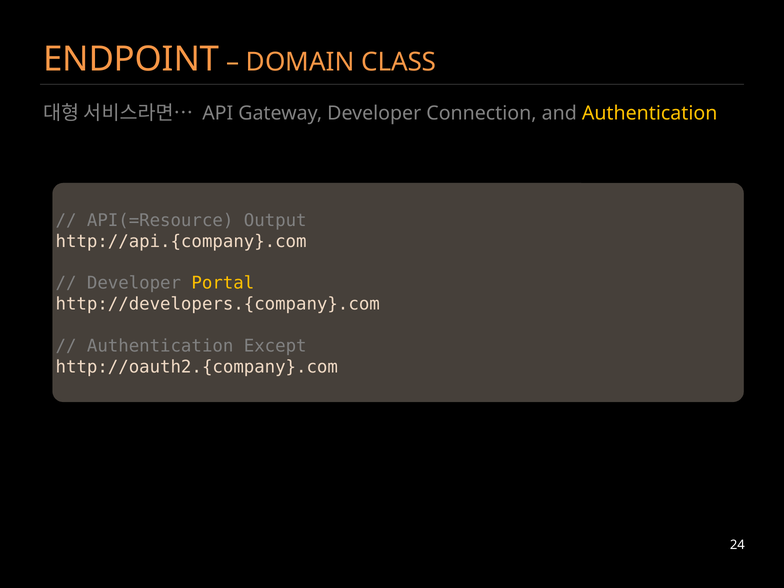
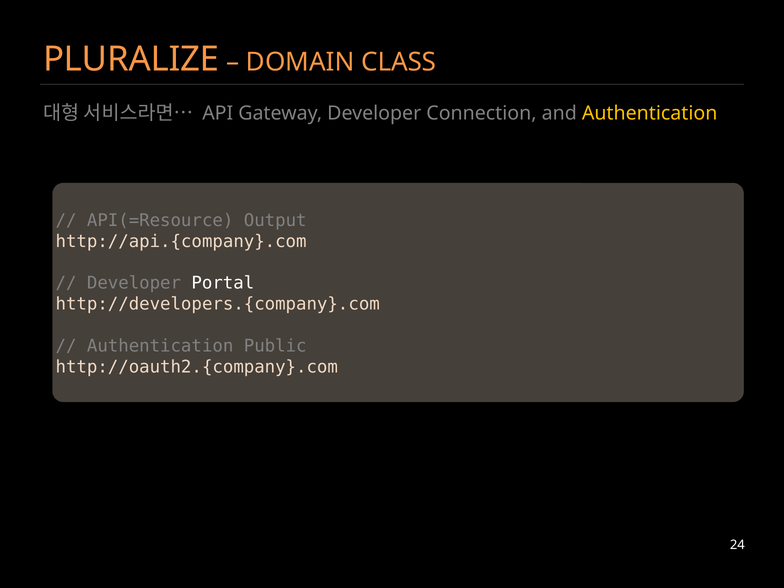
ENDPOINT: ENDPOINT -> PLURALIZE (131, 59)
Portal colour: yellow -> white (223, 283)
Except: Except -> Public (275, 346)
